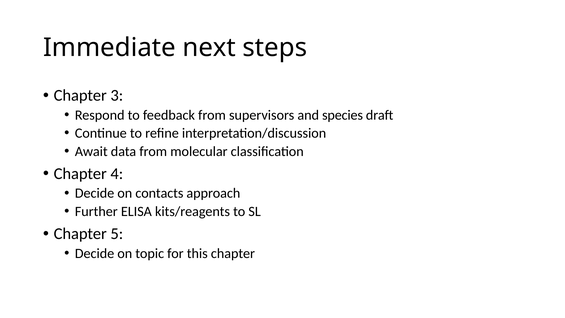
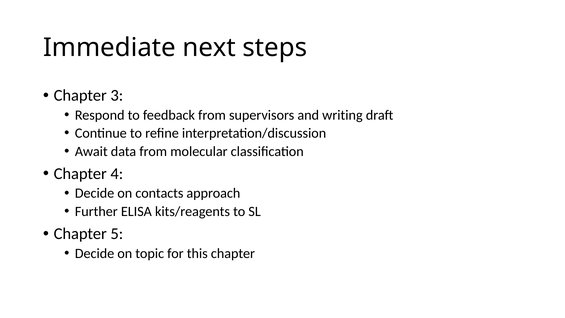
species: species -> writing (342, 115)
